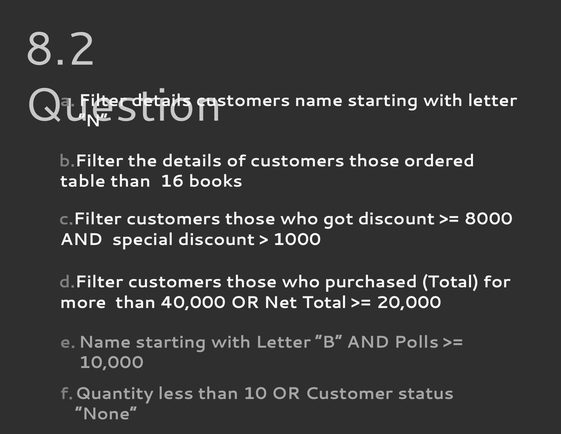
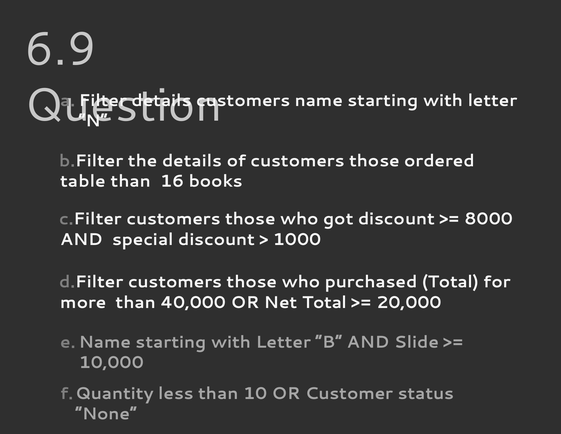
8.2: 8.2 -> 6.9 (60, 49)
Polls: Polls -> Slide (417, 342)
